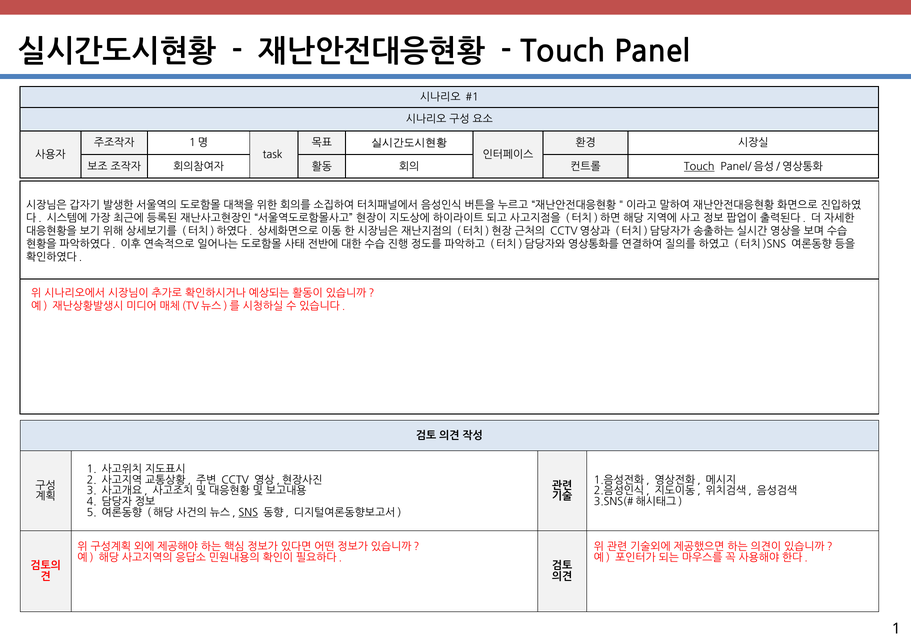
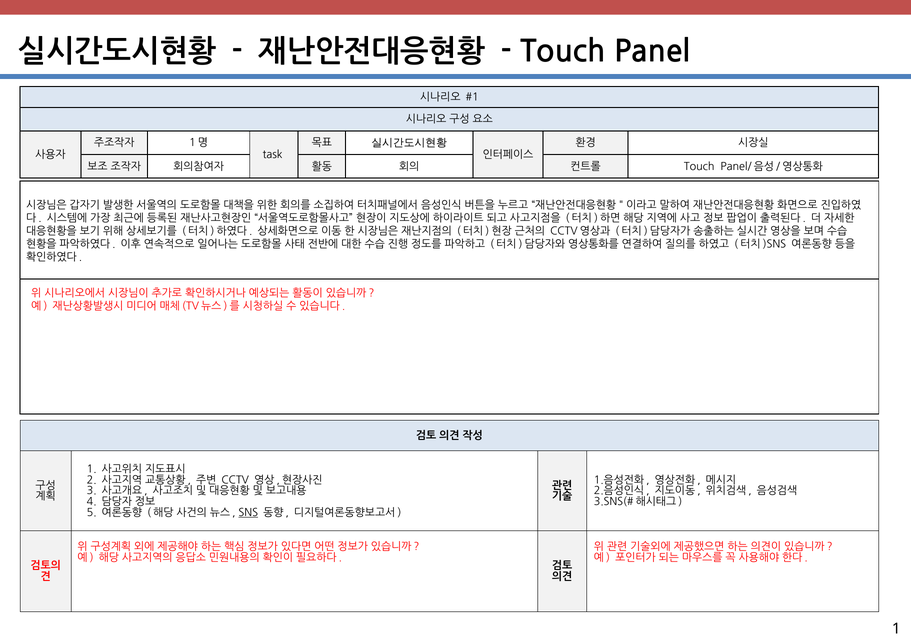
Touch underline: present -> none (699, 167)
